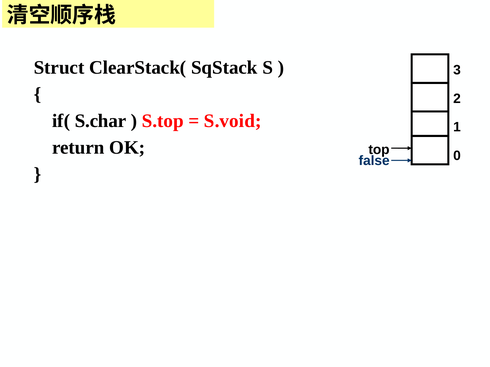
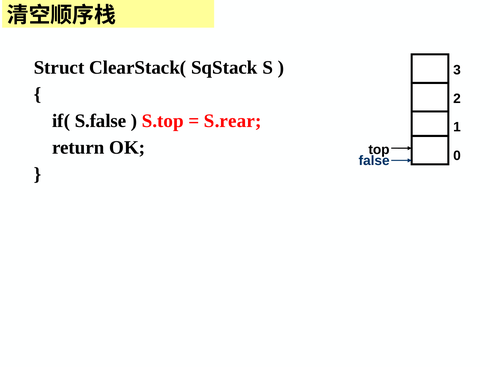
S.char: S.char -> S.false (100, 121)
S.void: S.void -> S.rear (233, 121)
